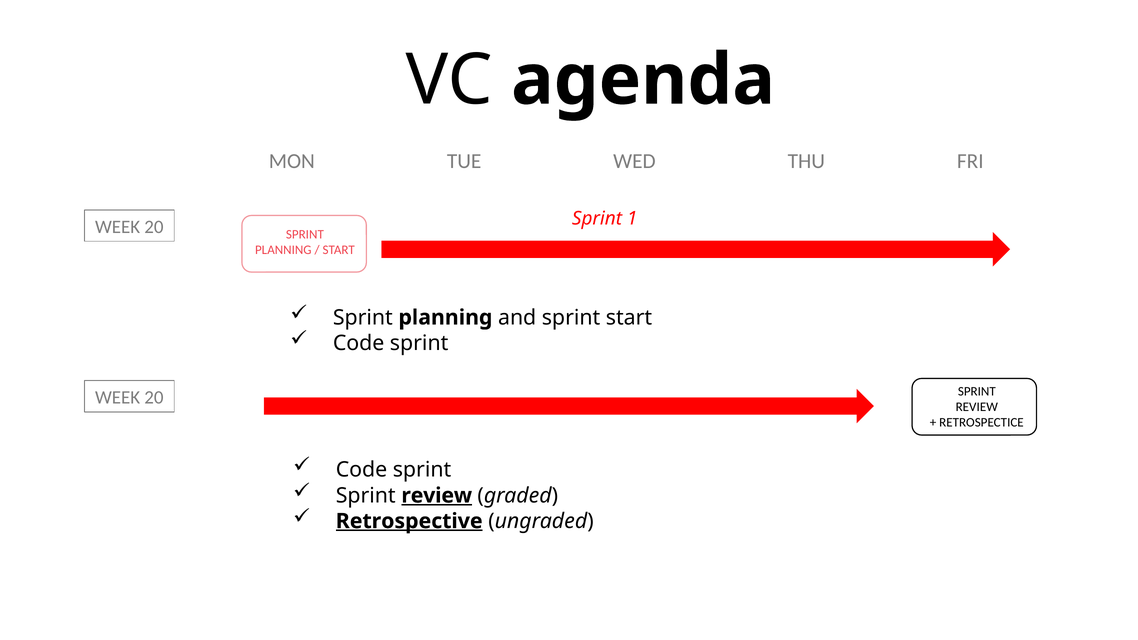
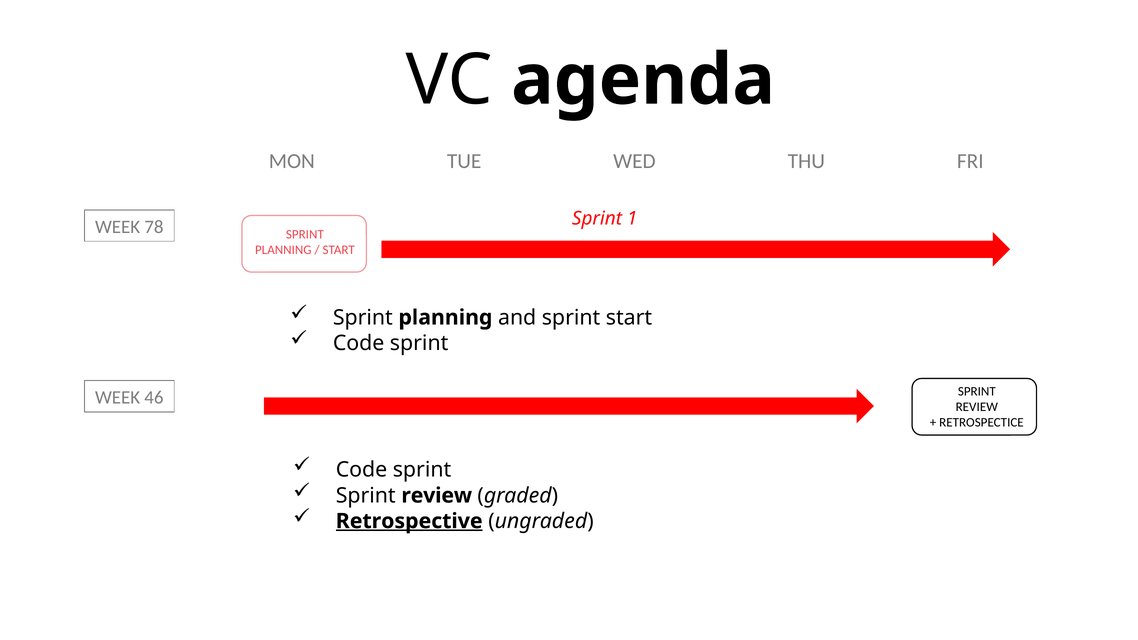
20: 20 -> 78 (154, 227)
20: 20 -> 46 (154, 398)
review underline: present -> none (437, 496)
